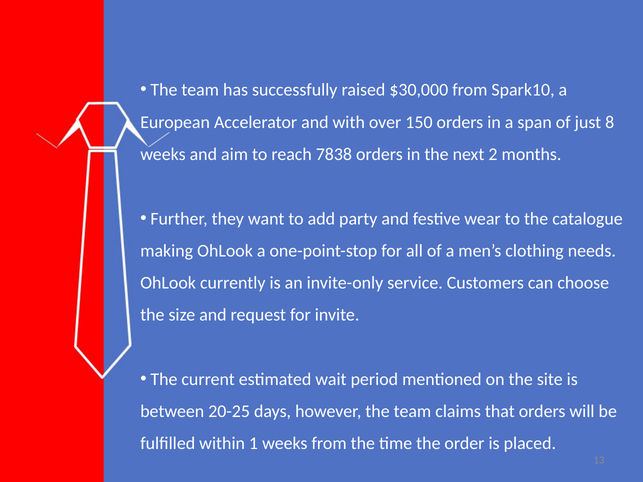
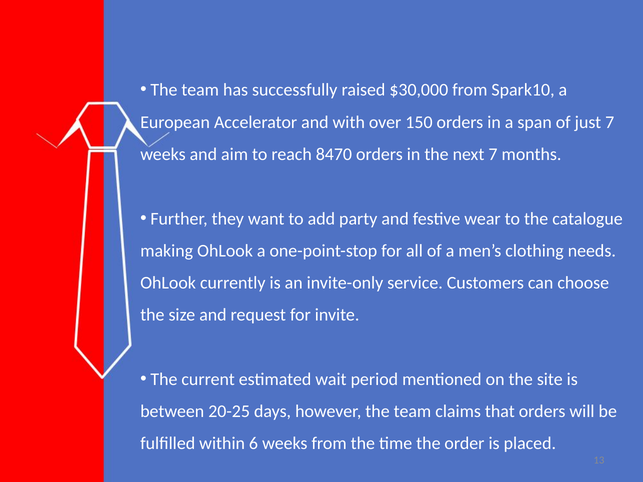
just 8: 8 -> 7 (610, 122)
7838: 7838 -> 8470 (334, 154)
next 2: 2 -> 7 (493, 154)
1: 1 -> 6 (253, 444)
